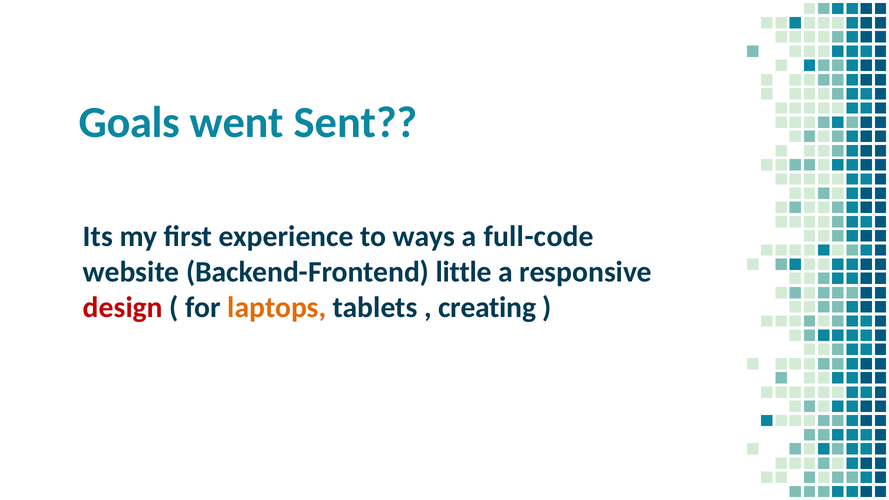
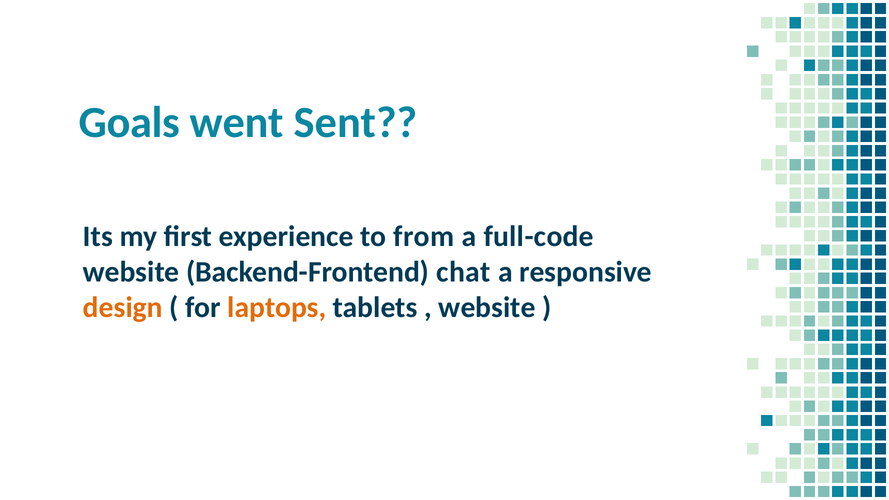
ways: ways -> from (424, 236)
little: little -> chat (463, 272)
design colour: red -> orange (123, 307)
creating: creating -> website (487, 307)
